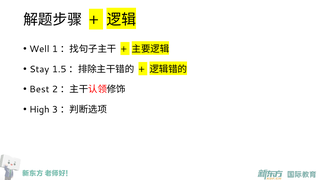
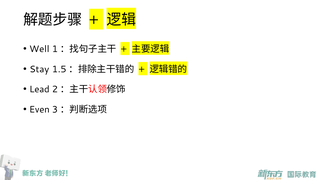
Best: Best -> Lead (39, 90)
High: High -> Even (39, 110)
